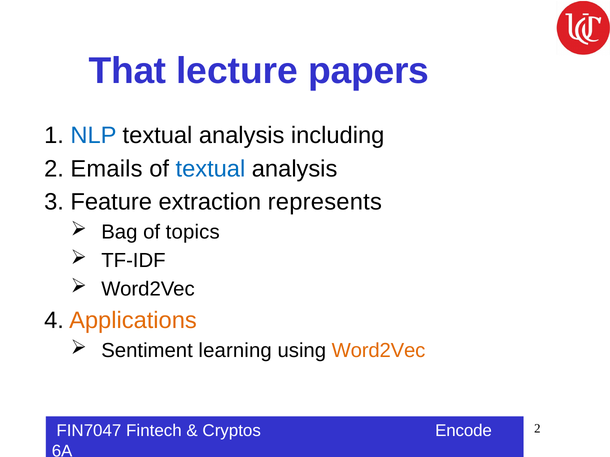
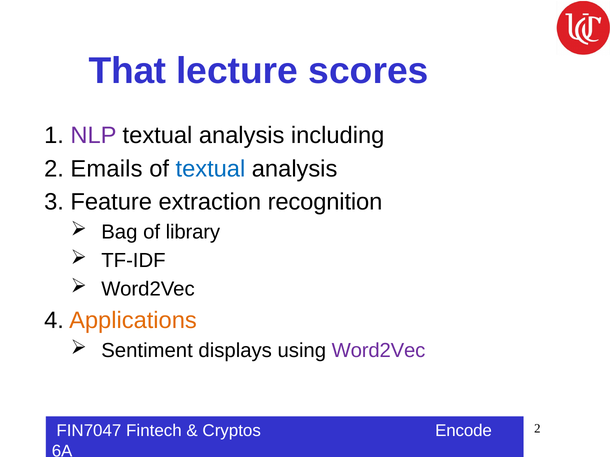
papers: papers -> scores (369, 71)
NLP colour: blue -> purple (93, 136)
represents: represents -> recognition (325, 202)
topics: topics -> library (193, 233)
learning: learning -> displays (235, 351)
Word2Vec colour: orange -> purple (379, 351)
